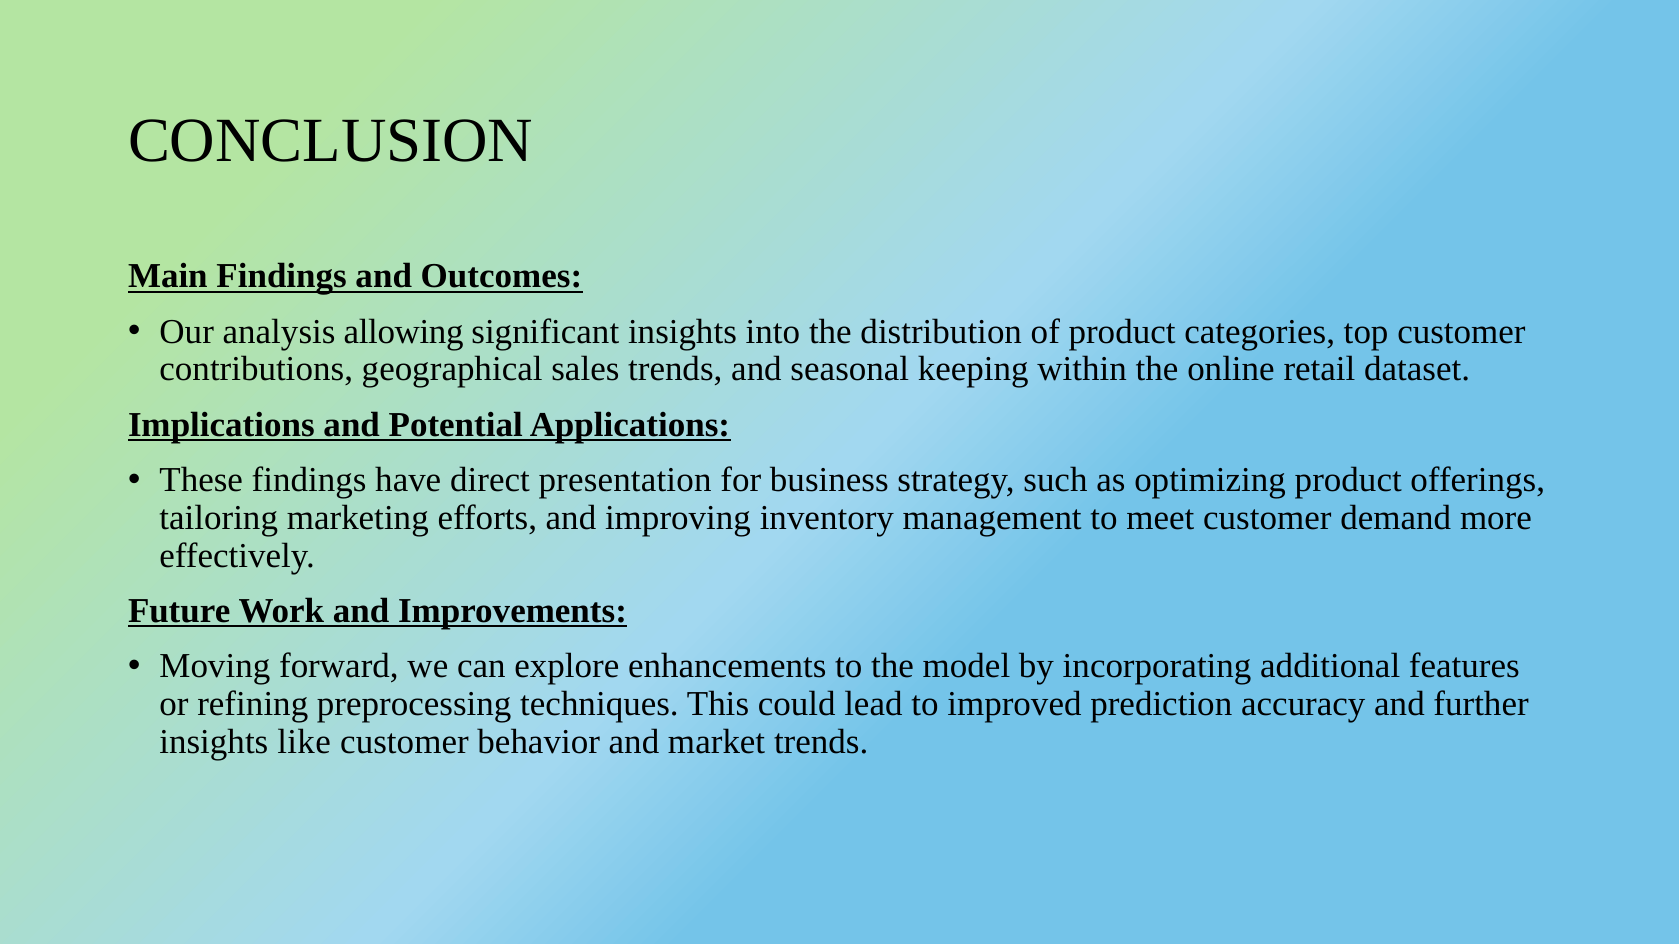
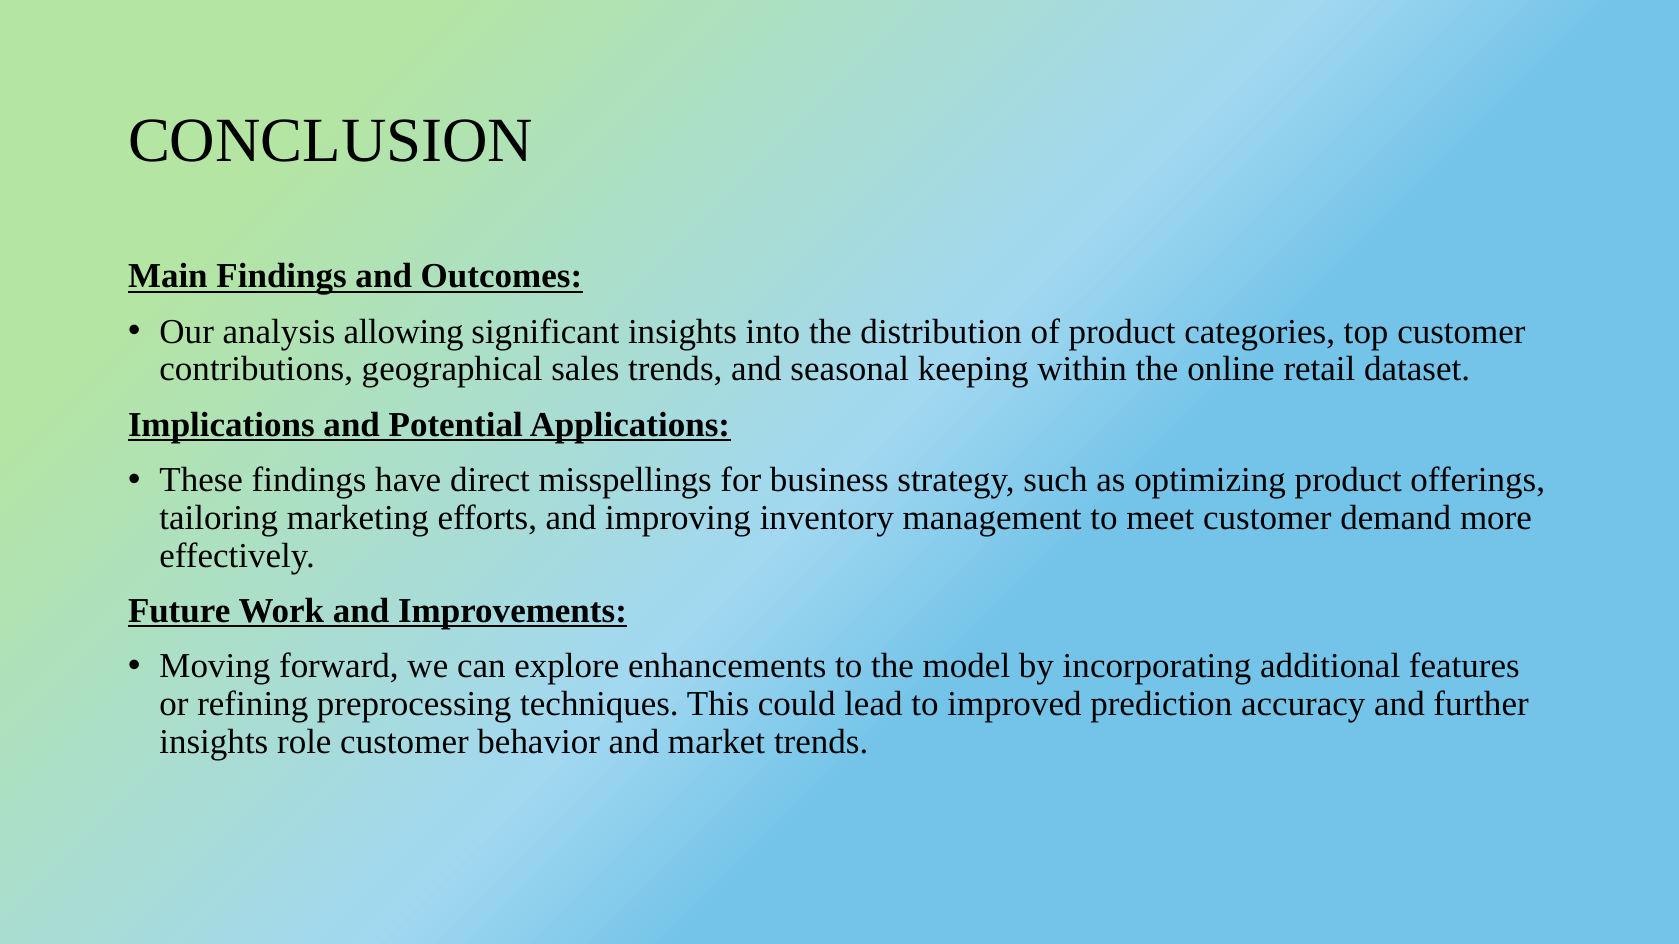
presentation: presentation -> misspellings (625, 480)
like: like -> role (304, 742)
